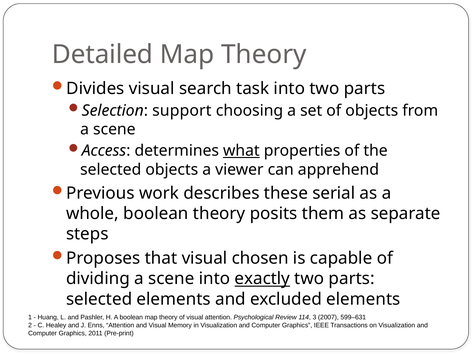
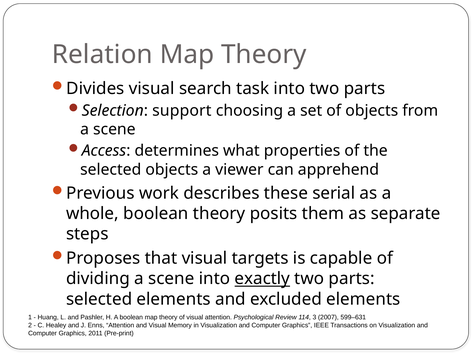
Detailed: Detailed -> Relation (102, 55)
what underline: present -> none (241, 151)
chosen: chosen -> targets (260, 258)
